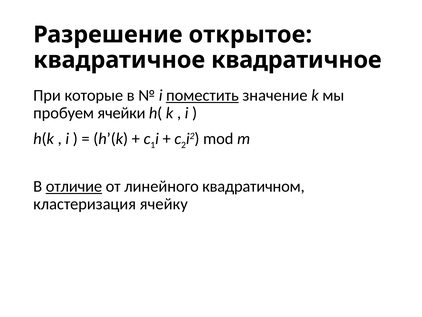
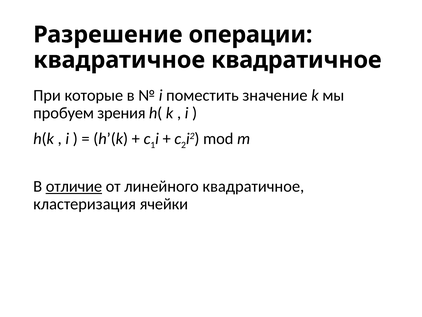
открытое: открытое -> операции (251, 35)
поместить underline: present -> none (202, 95)
ячейки: ячейки -> зрения (121, 113)
линейного квадратичном: квадратичном -> квадратичное (253, 186)
ячейку: ячейку -> ячейки (164, 204)
